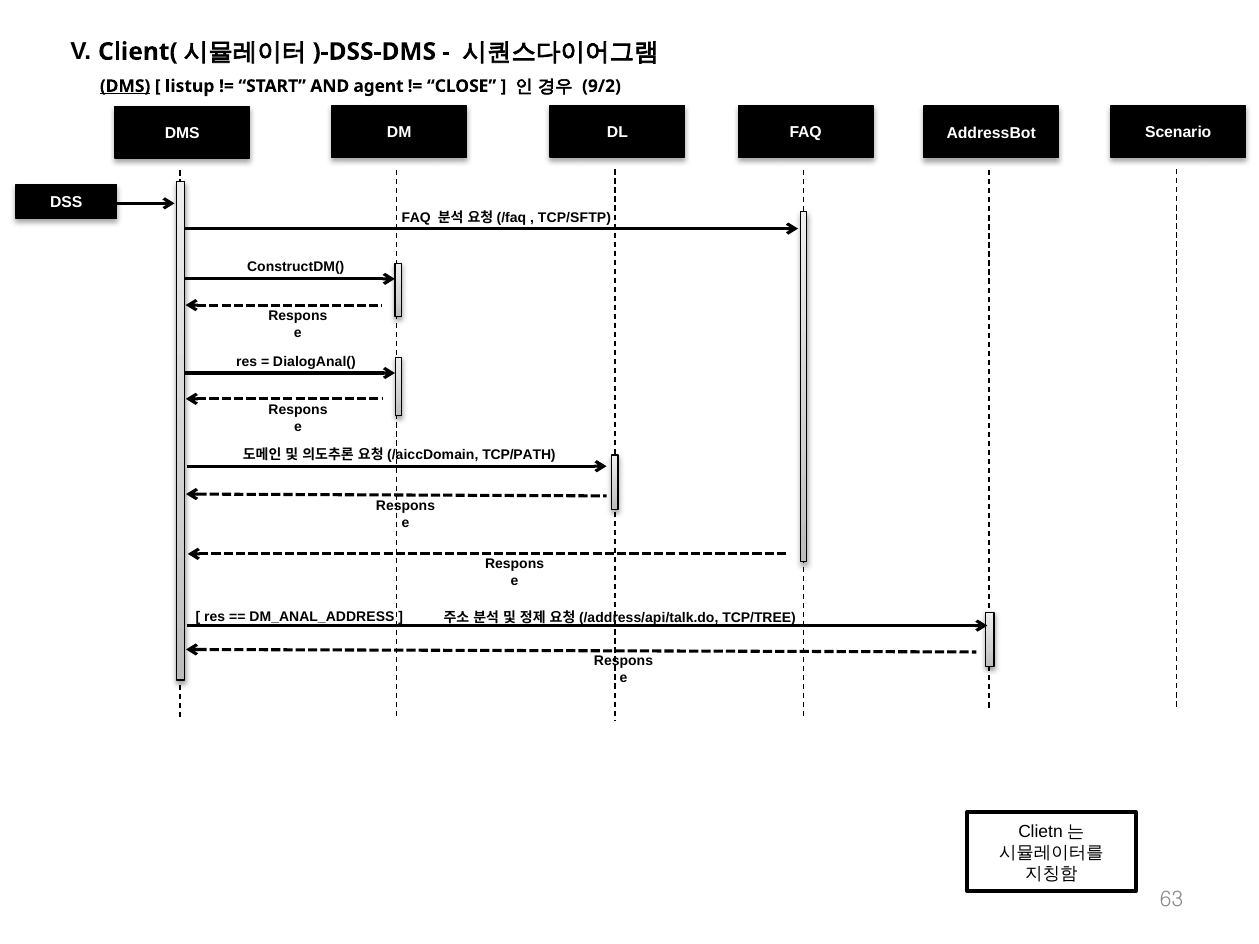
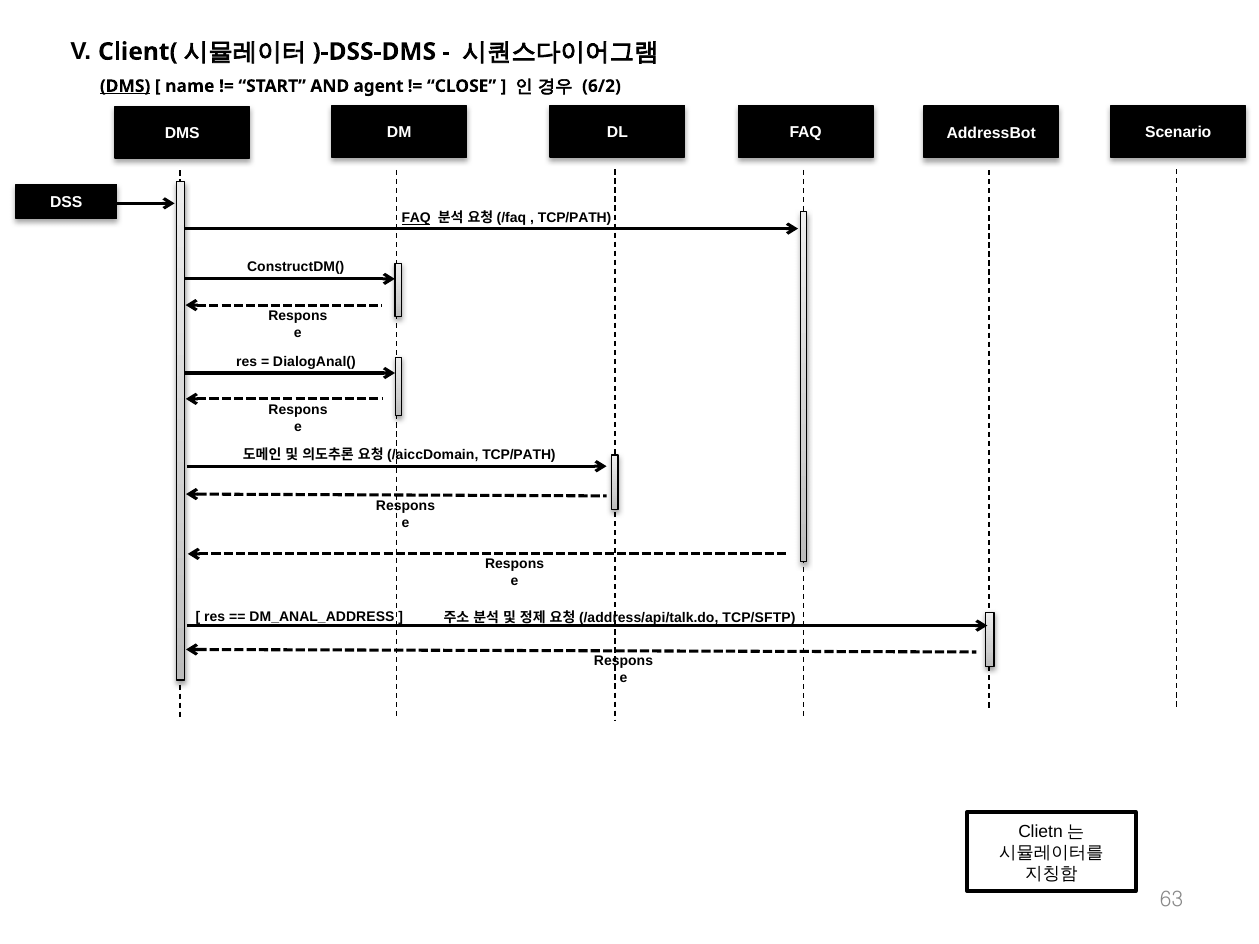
listup: listup -> name (190, 86)
9/2: 9/2 -> 6/2 (601, 86)
FAQ underline: none -> present (416, 218)
TCP/SFTP: TCP/SFTP -> TCP/PATH (575, 218)
TCP/TREE: TCP/TREE -> TCP/SFTP (759, 618)
